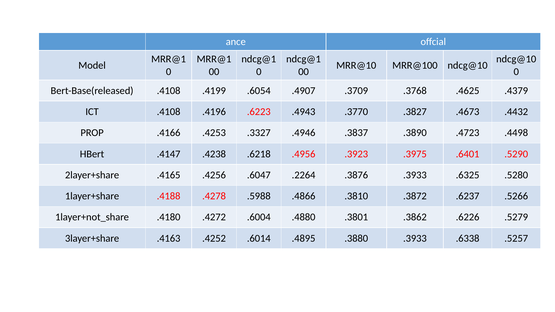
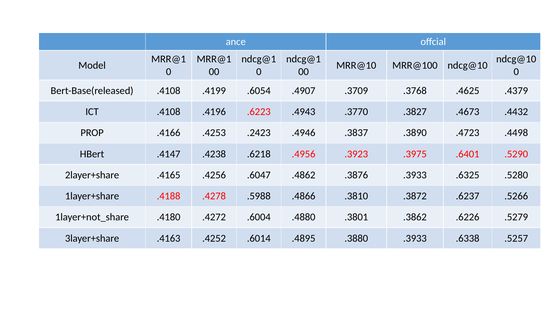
.3327: .3327 -> .2423 (259, 133)
.2264: .2264 -> .4862 (304, 175)
